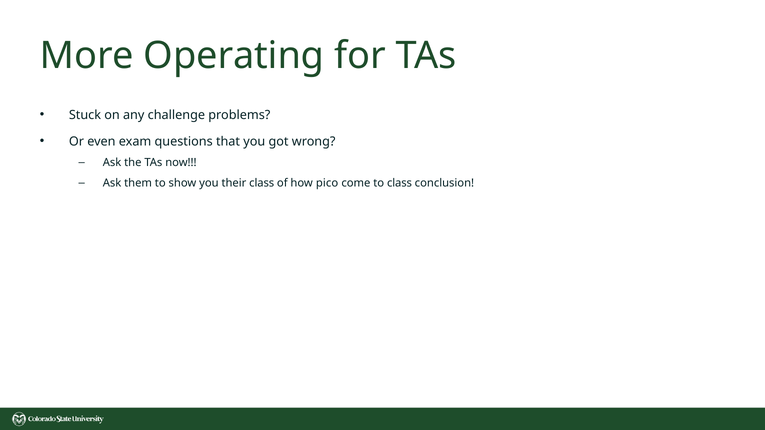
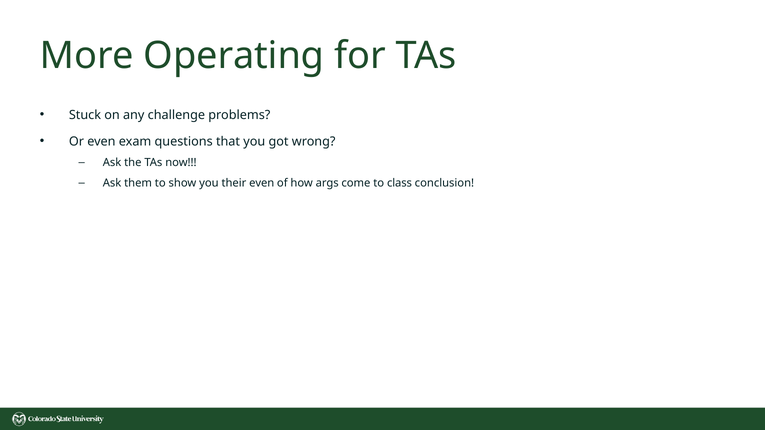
their class: class -> even (262, 183)
pico: pico -> args (327, 183)
